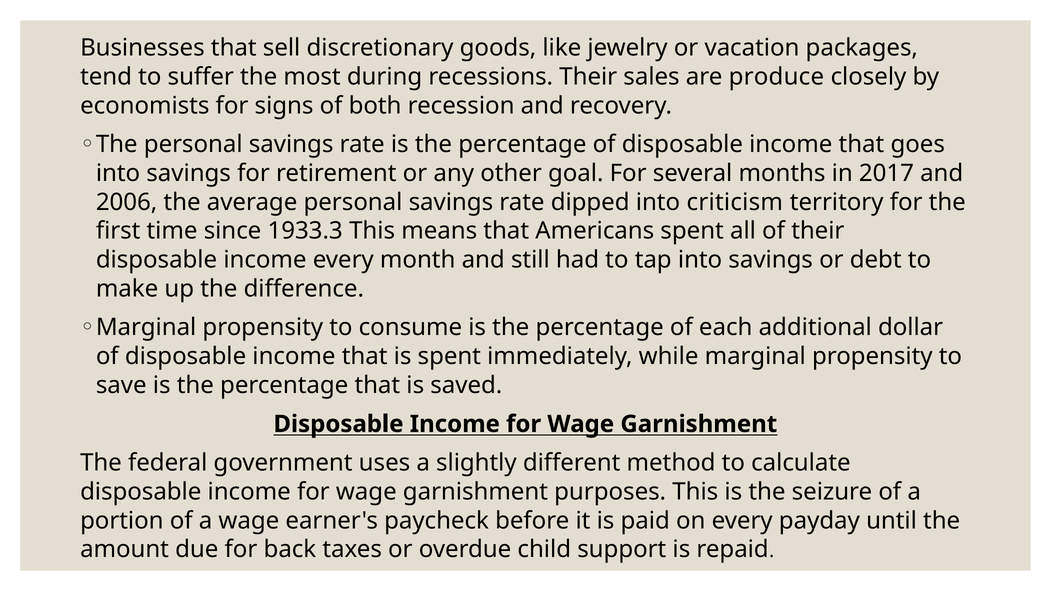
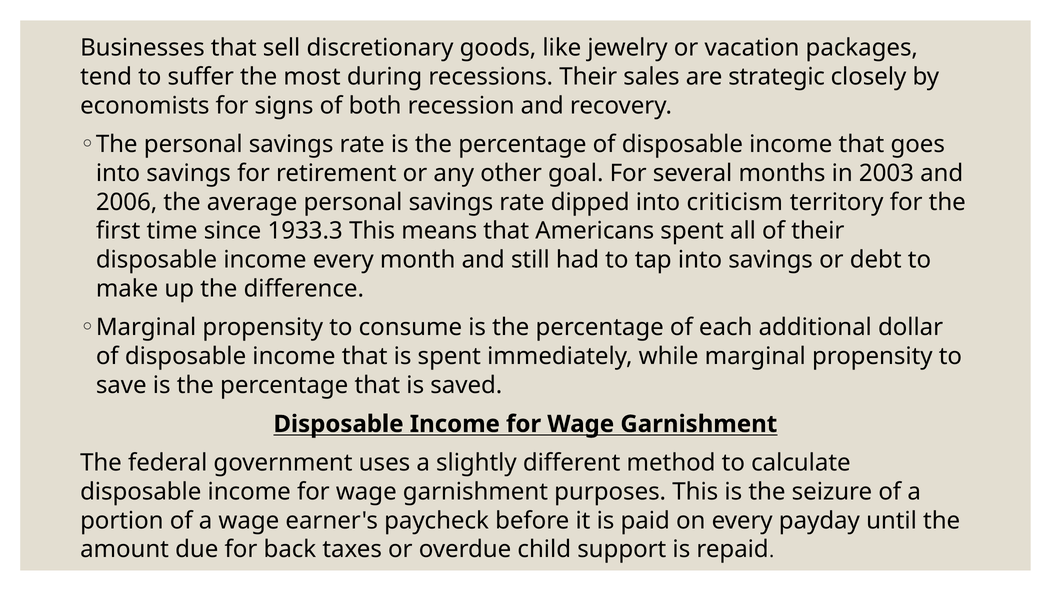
produce: produce -> strategic (777, 77)
2017: 2017 -> 2003 (886, 173)
